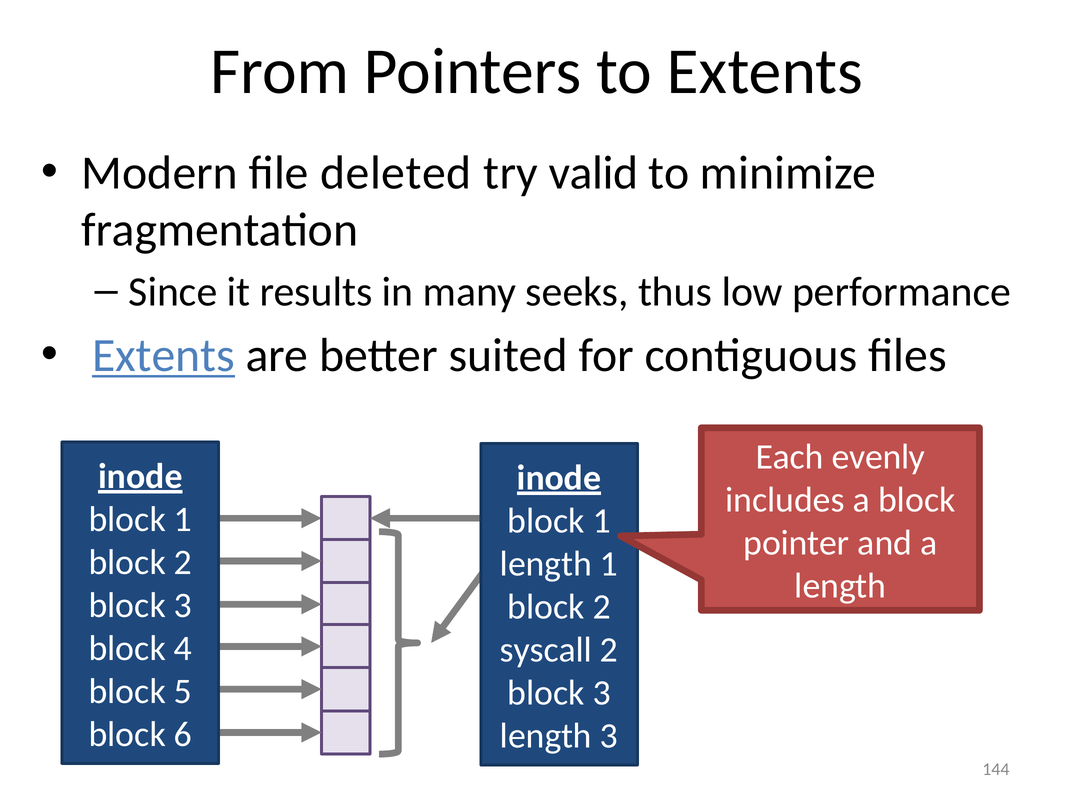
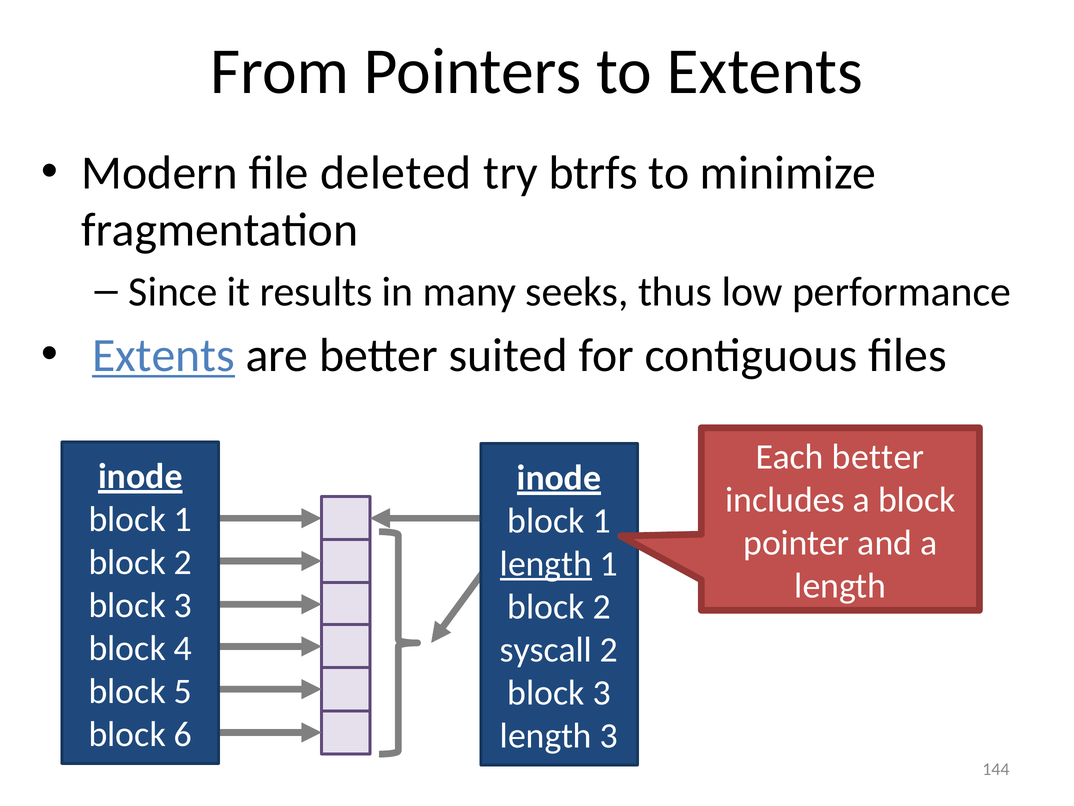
valid: valid -> btrfs (593, 173)
Each evenly: evenly -> better (878, 457)
length underline: none -> present (546, 563)
